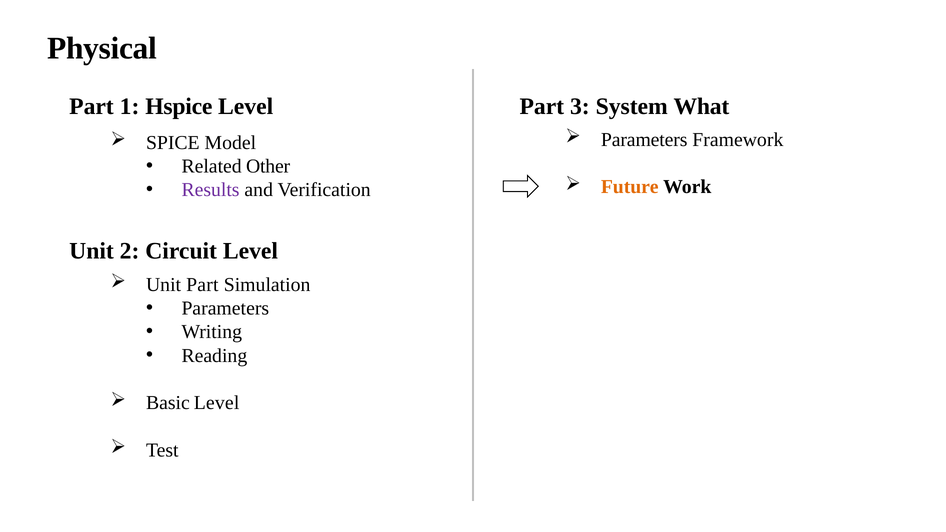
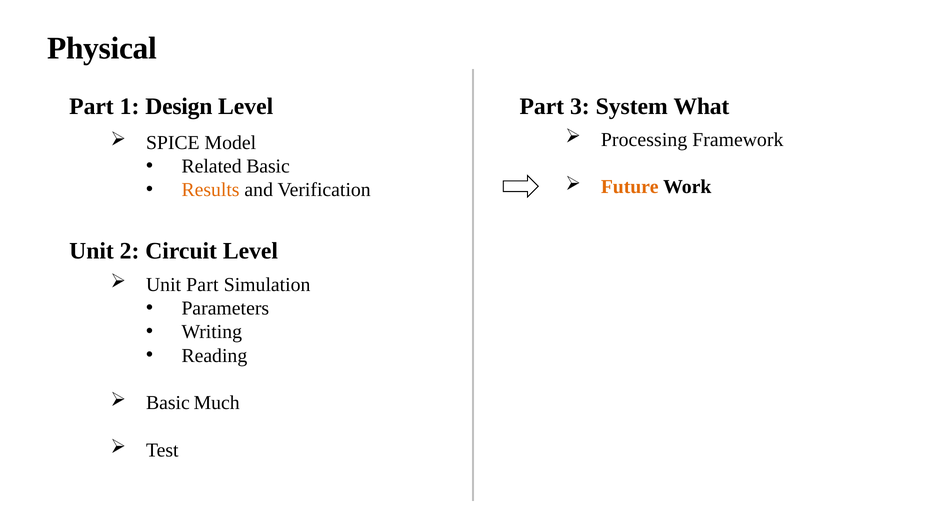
Hspice: Hspice -> Design (179, 106)
Parameters: Parameters -> Processing (644, 140)
Related Other: Other -> Basic (268, 166)
Results colour: purple -> orange (211, 190)
Basic Level: Level -> Much (217, 403)
